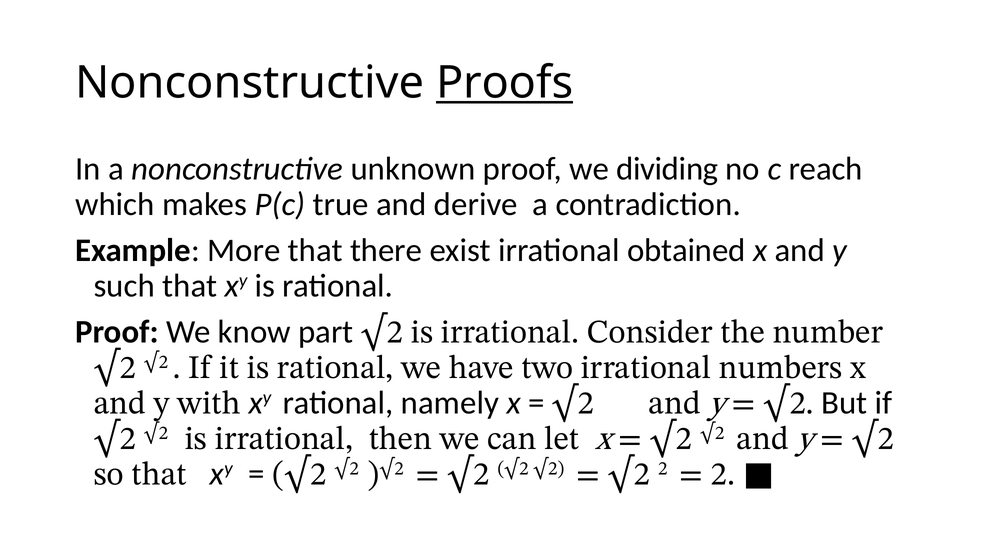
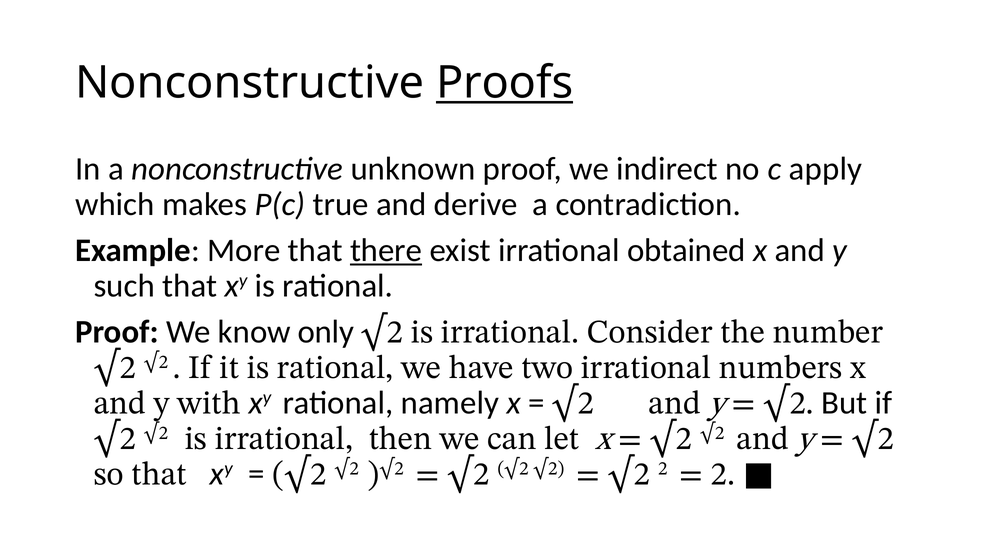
dividing: dividing -> indirect (667, 169)
reach: reach -> apply (825, 169)
there underline: none -> present (386, 250)
part: part -> only (326, 332)
